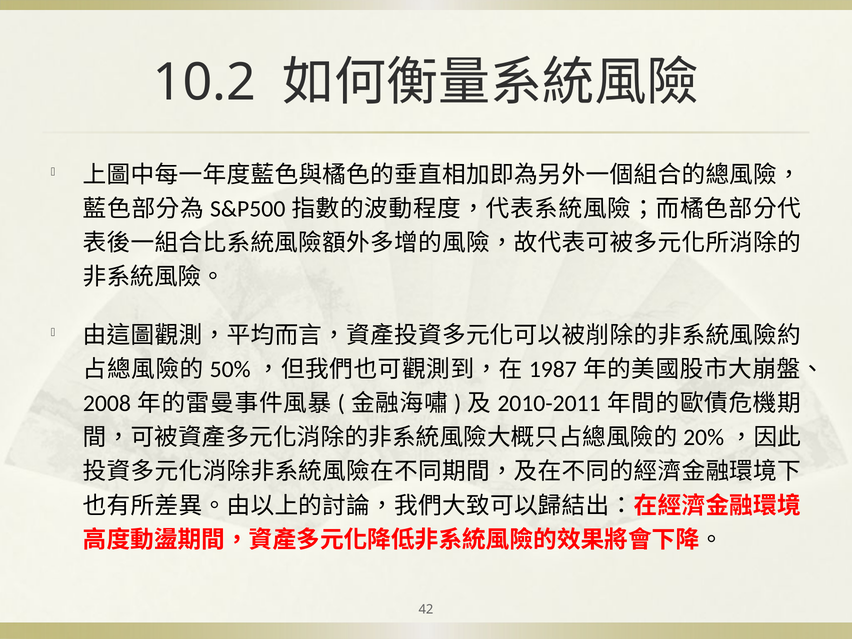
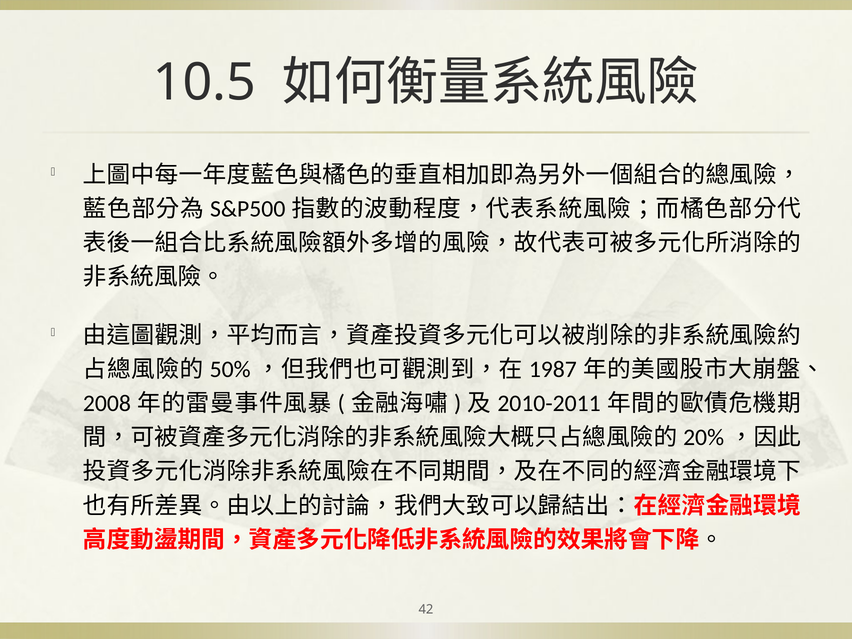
10.2: 10.2 -> 10.5 (204, 82)
